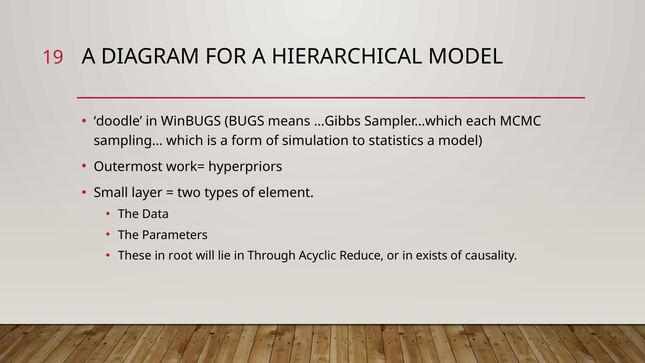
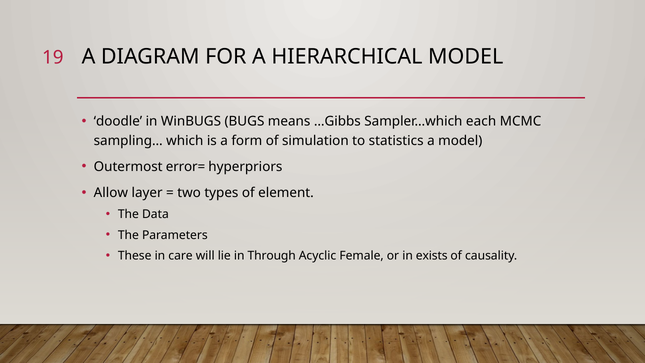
work=: work= -> error= (186, 167)
Small: Small -> Allow (111, 193)
root: root -> care (181, 256)
Reduce: Reduce -> Female (362, 256)
